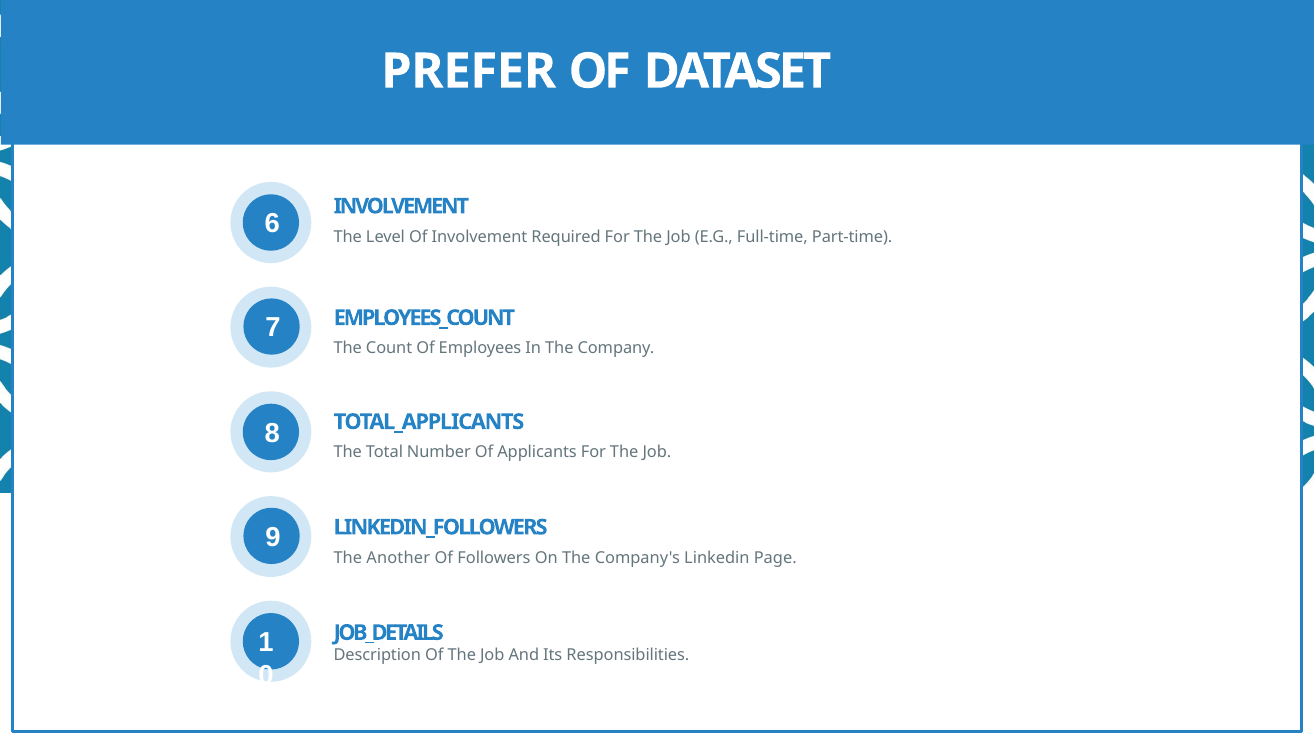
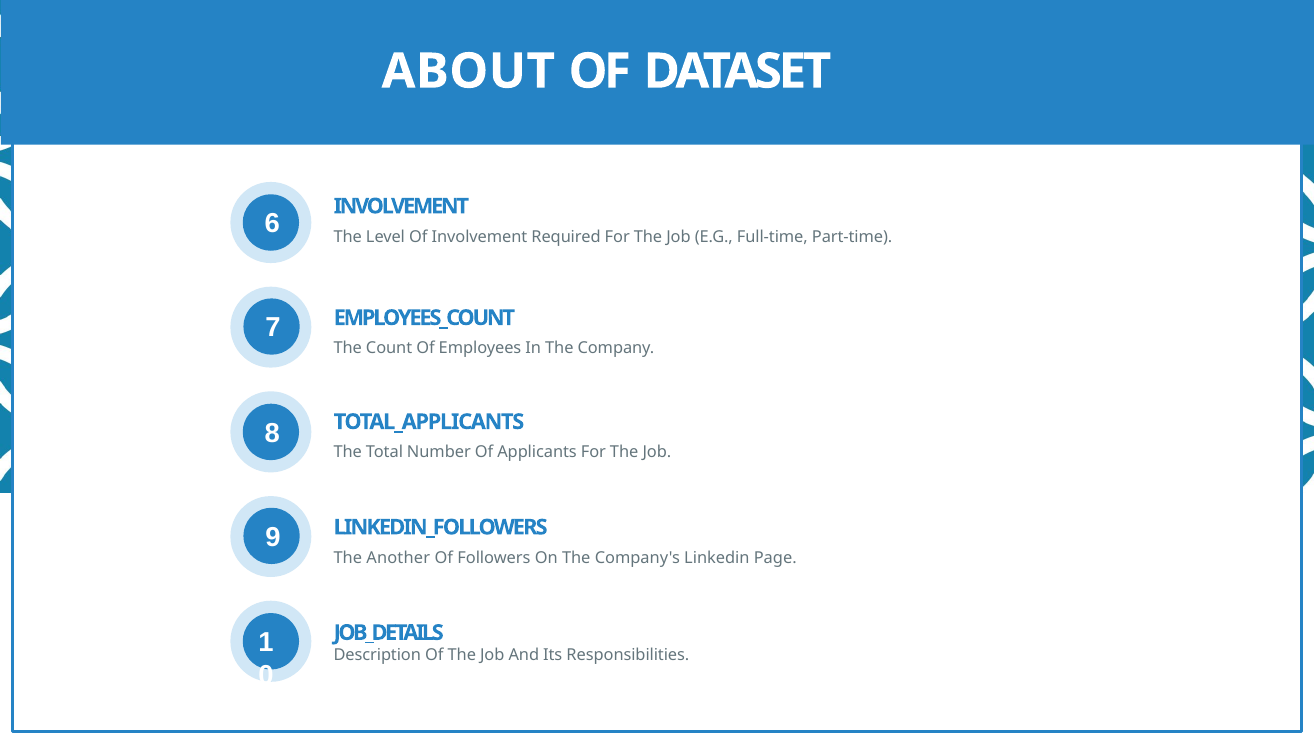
PREFER: PREFER -> ABOUT (468, 71)
